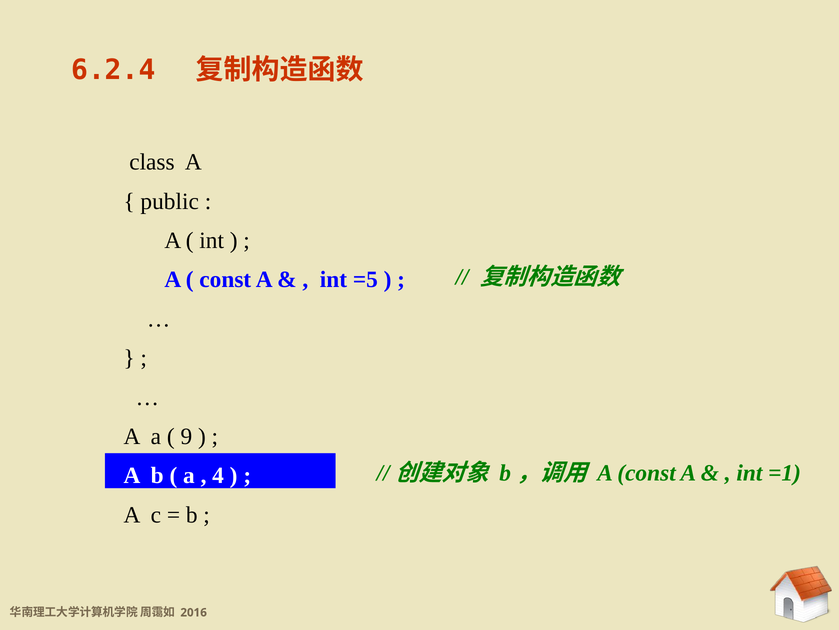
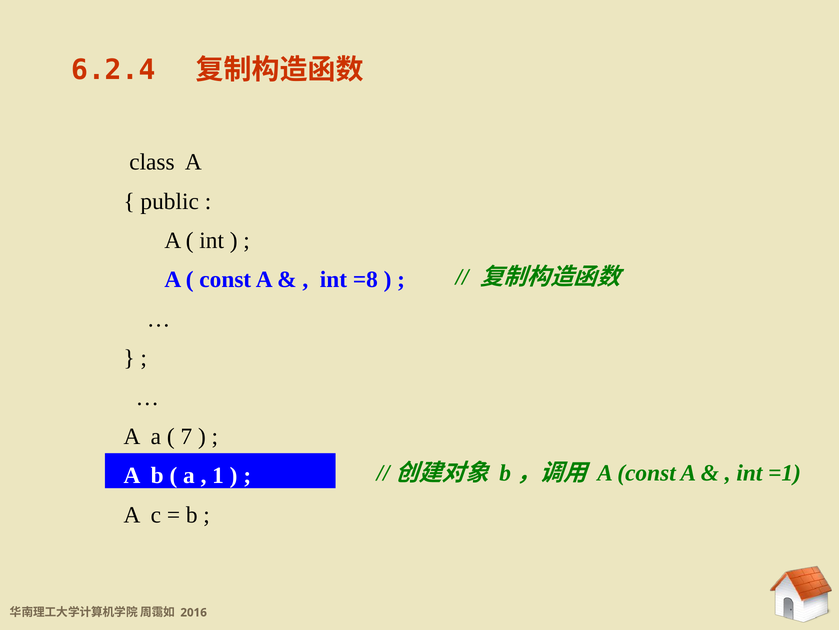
=5: =5 -> =8 (365, 279)
9: 9 -> 7 (186, 436)
4: 4 -> 1 (218, 475)
